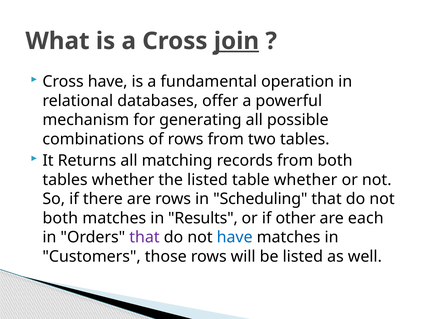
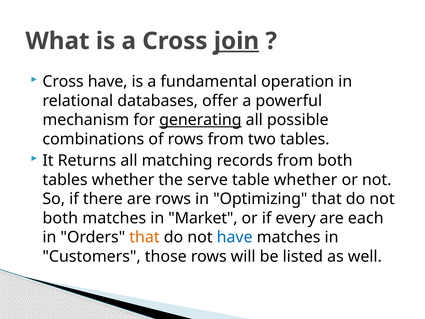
generating underline: none -> present (200, 120)
the listed: listed -> serve (207, 180)
Scheduling: Scheduling -> Optimizing (260, 199)
Results: Results -> Market (203, 218)
other: other -> every (296, 218)
that colour: purple -> orange (144, 237)
